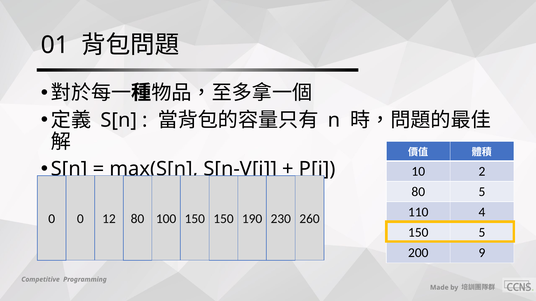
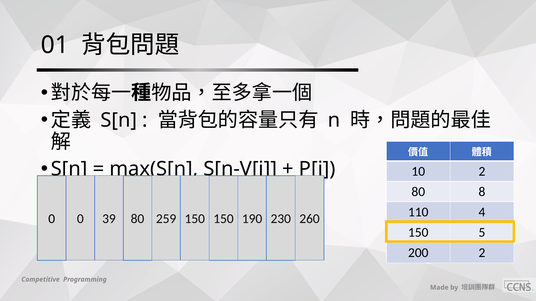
80 5: 5 -> 8 (482, 192)
12: 12 -> 39 (109, 219)
100: 100 -> 259 (166, 219)
200 9: 9 -> 2 (482, 253)
